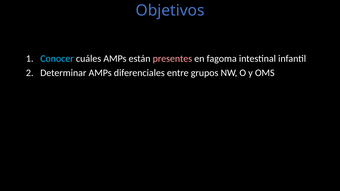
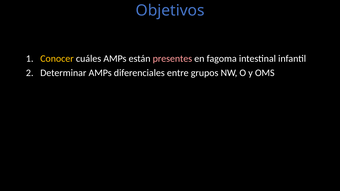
Conocer colour: light blue -> yellow (57, 59)
